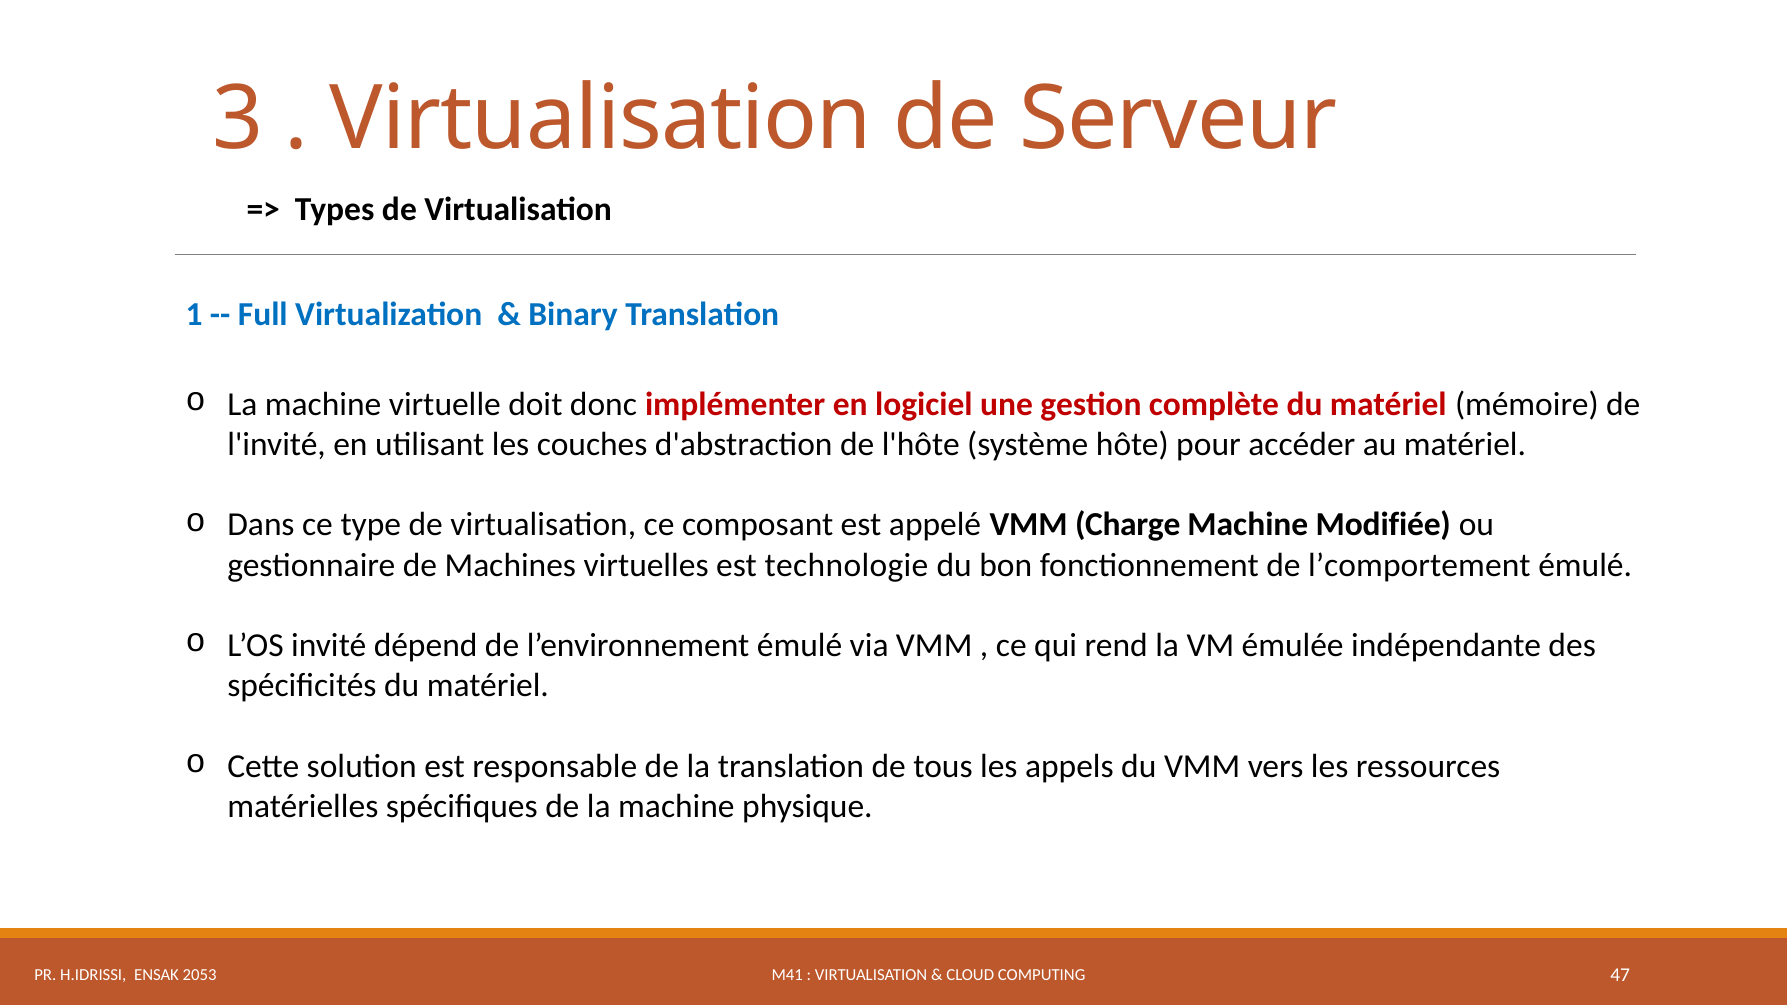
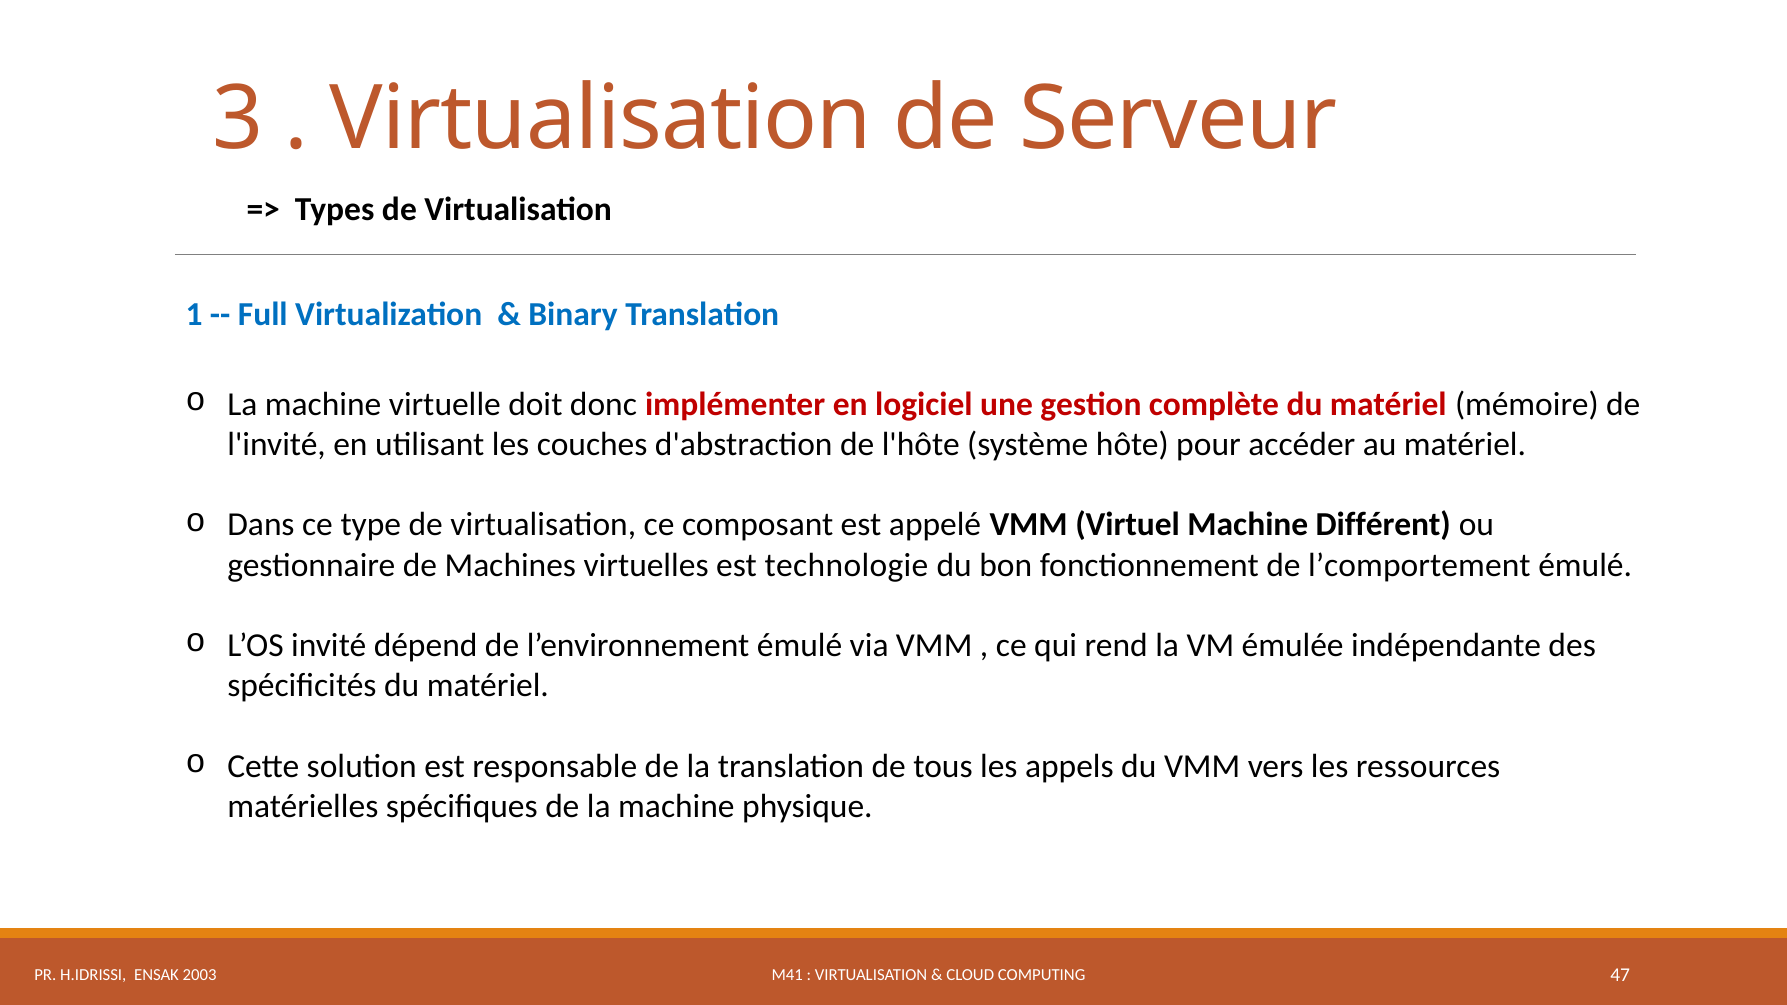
Charge: Charge -> Virtuel (1128, 525)
Modifiée: Modifiée -> Différent (1383, 525)
2053: 2053 -> 2003 (200, 975)
